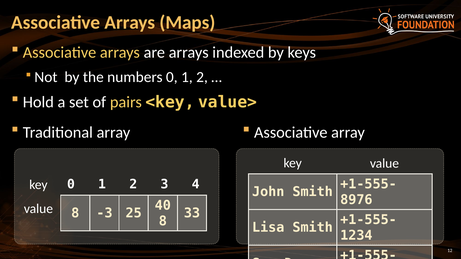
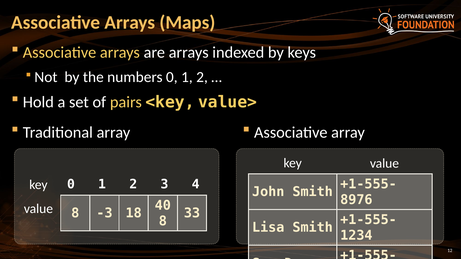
25: 25 -> 18 (134, 213)
